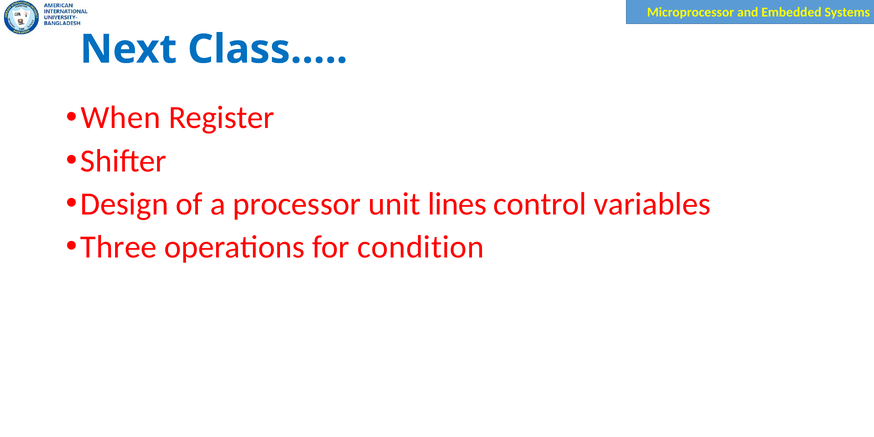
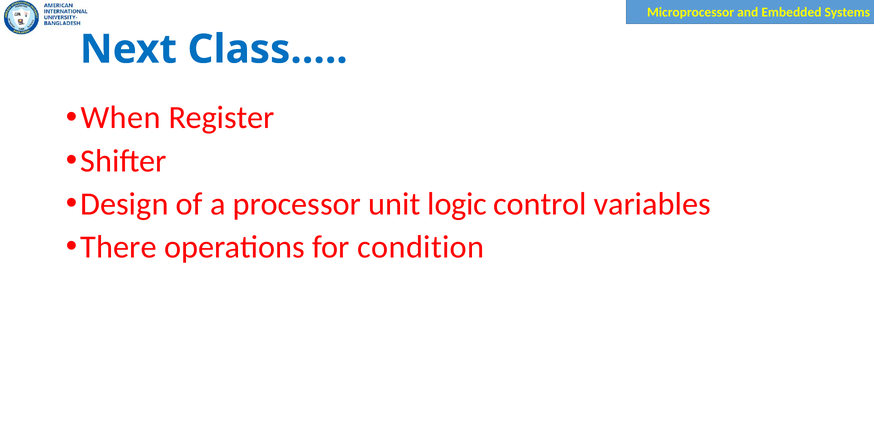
lines: lines -> logic (457, 204)
Three: Three -> There (119, 247)
